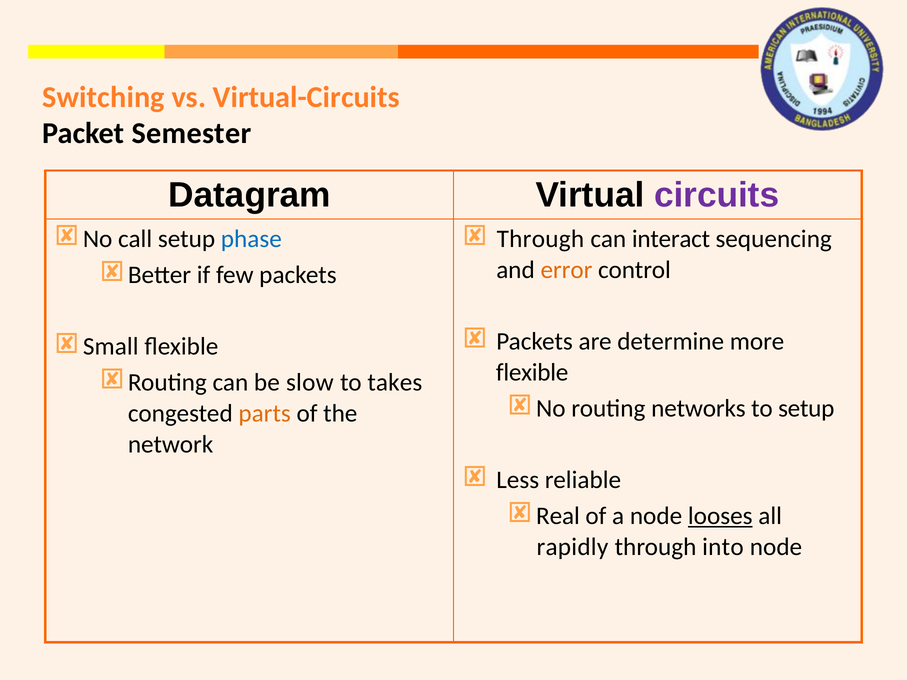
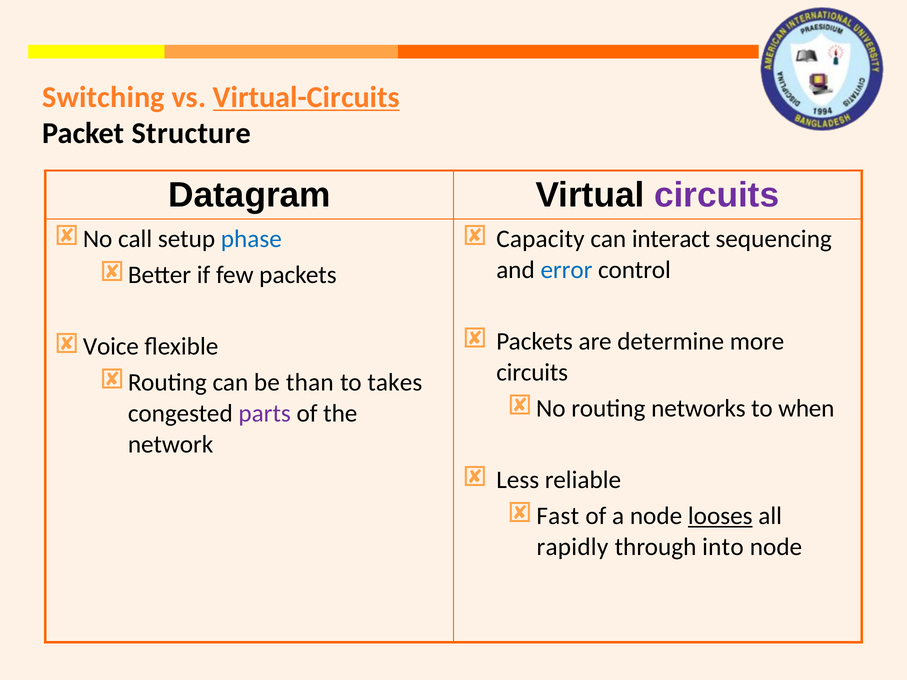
Virtual-Circuits underline: none -> present (306, 97)
Semester: Semester -> Structure (191, 133)
Through: Through -> Capacity (540, 239)
error colour: orange -> blue (566, 270)
Small: Small -> Voice (111, 347)
flexible: flexible -> circuits (532, 373)
slow: slow -> than (310, 383)
to setup: setup -> when (806, 408)
parts colour: orange -> purple (265, 414)
Real: Real -> Fast (558, 516)
